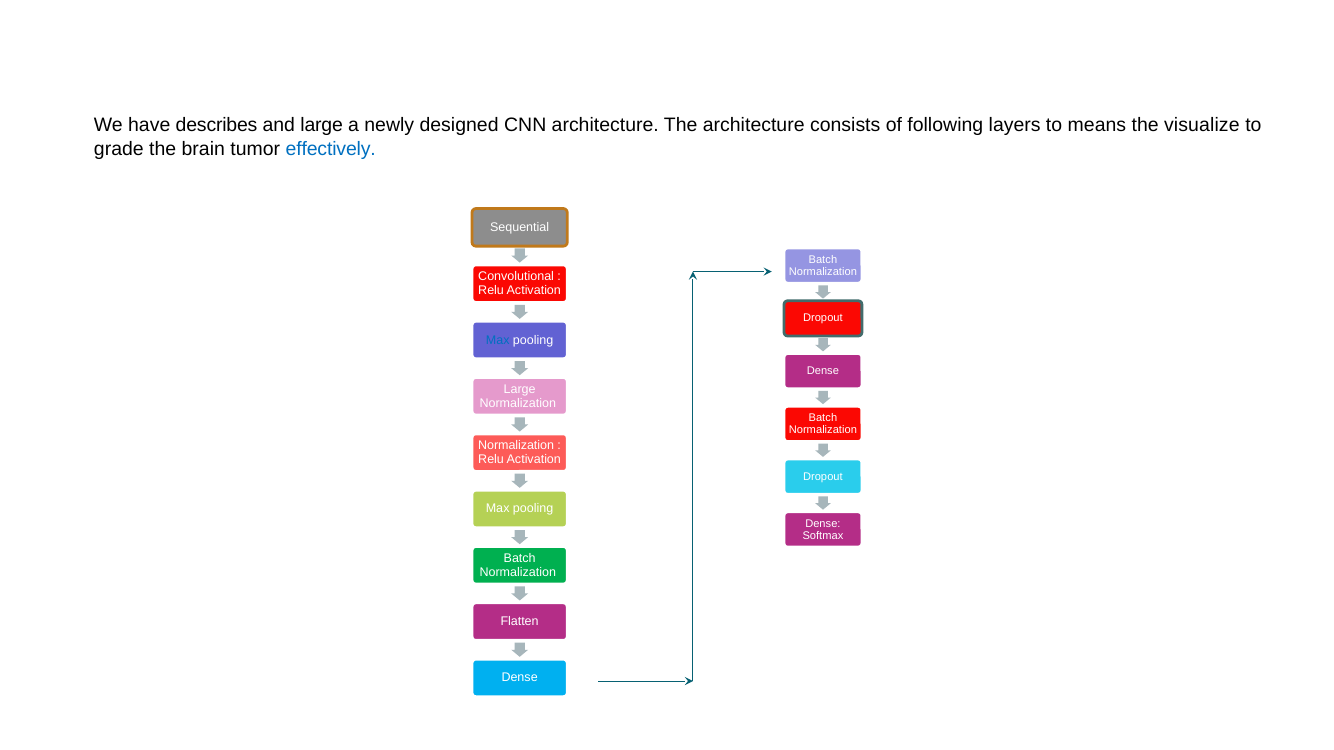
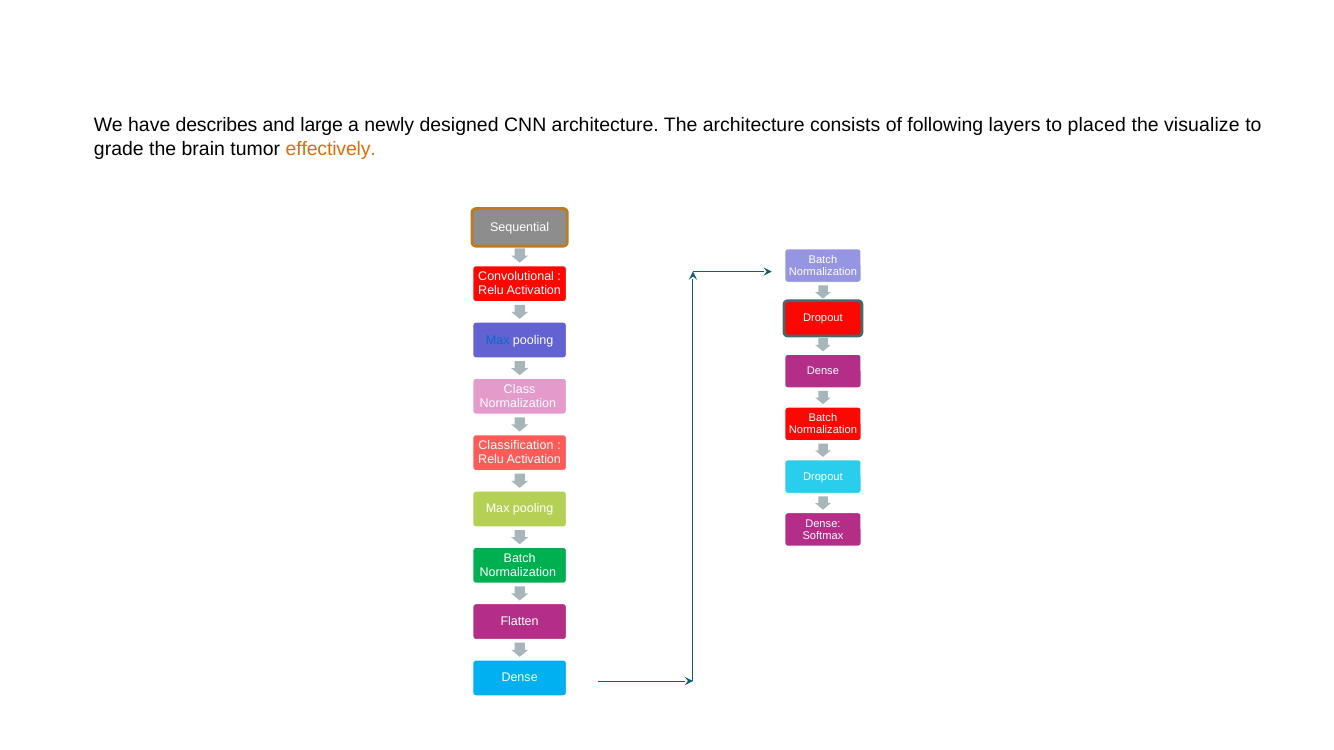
means: means -> placed (1097, 125)
effectively colour: blue -> orange (331, 149)
Large: Large -> Class (520, 390)
Normalization: Normalization -> Classification (516, 446)
